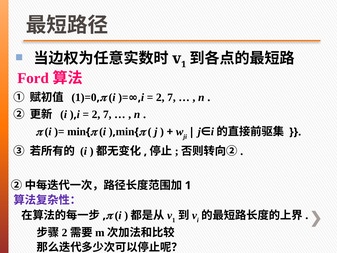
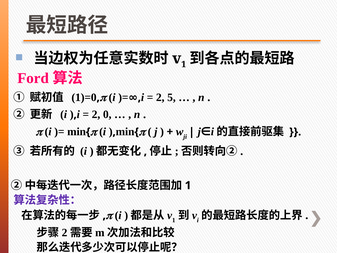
7: 7 -> 5 (171, 97)
7: 7 -> 0 (107, 114)
